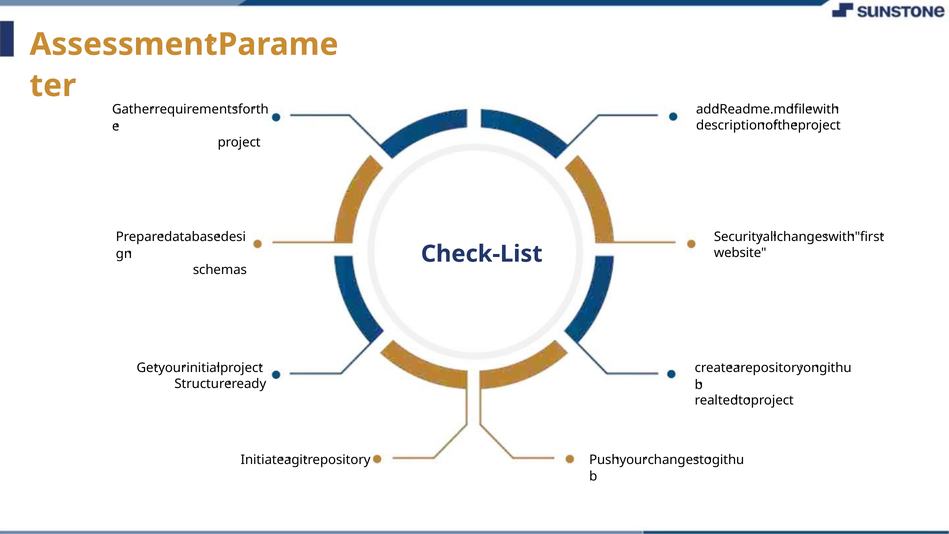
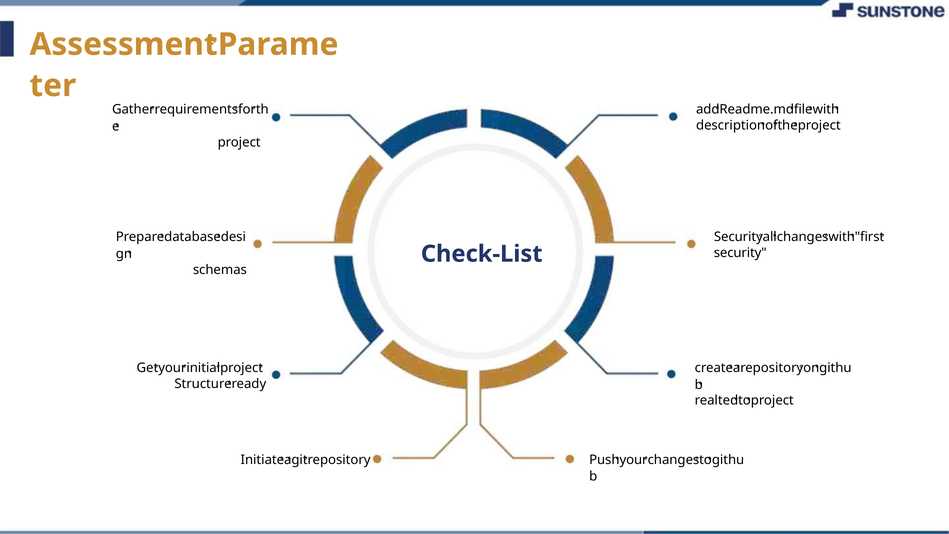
website: website -> security (740, 253)
